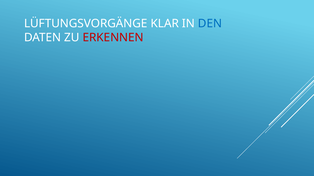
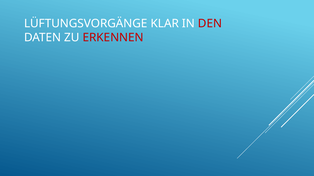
DEN colour: blue -> red (210, 24)
